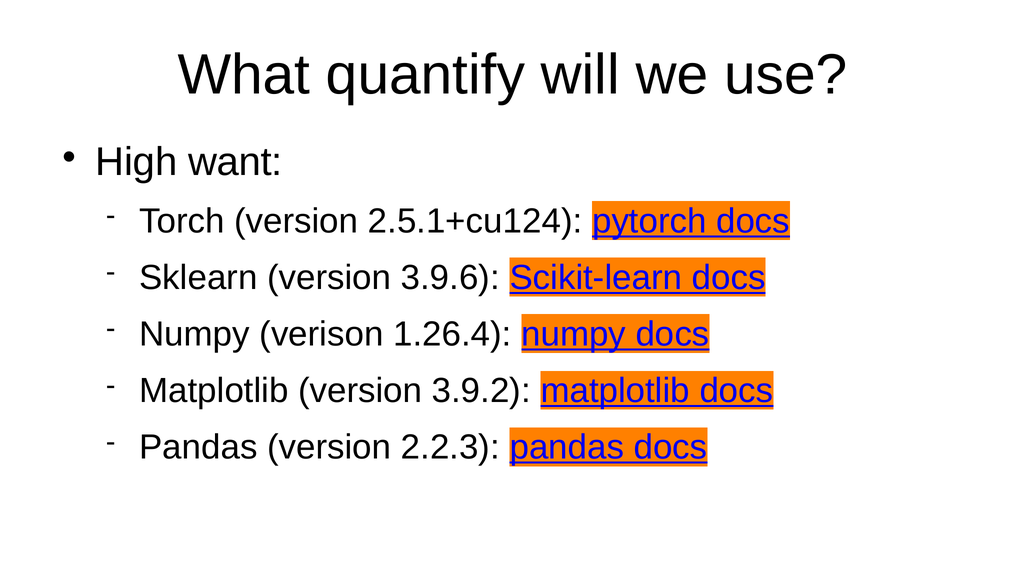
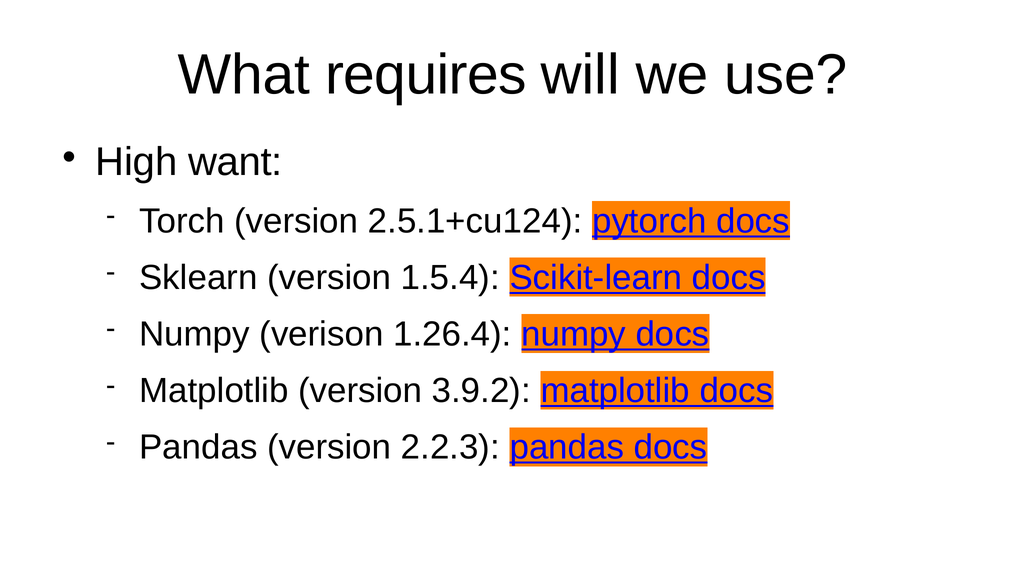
quantify: quantify -> requires (426, 75)
3.9.6: 3.9.6 -> 1.5.4 (450, 278)
